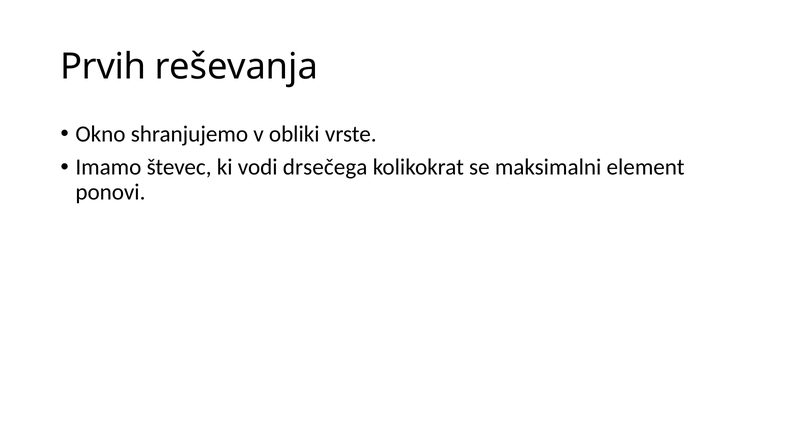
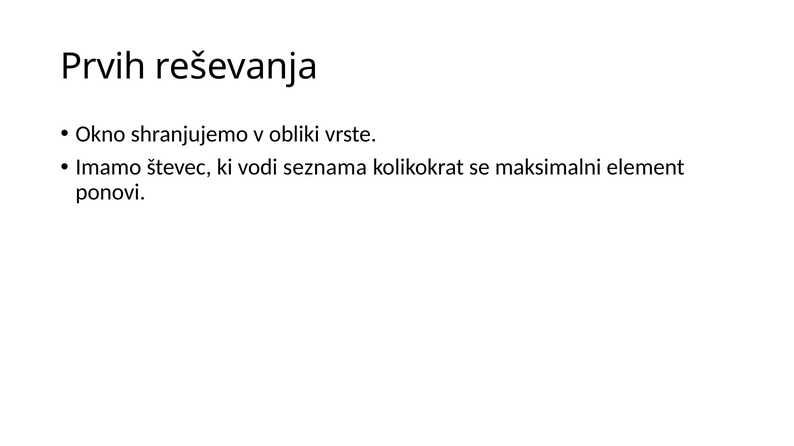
drsečega: drsečega -> seznama (325, 168)
